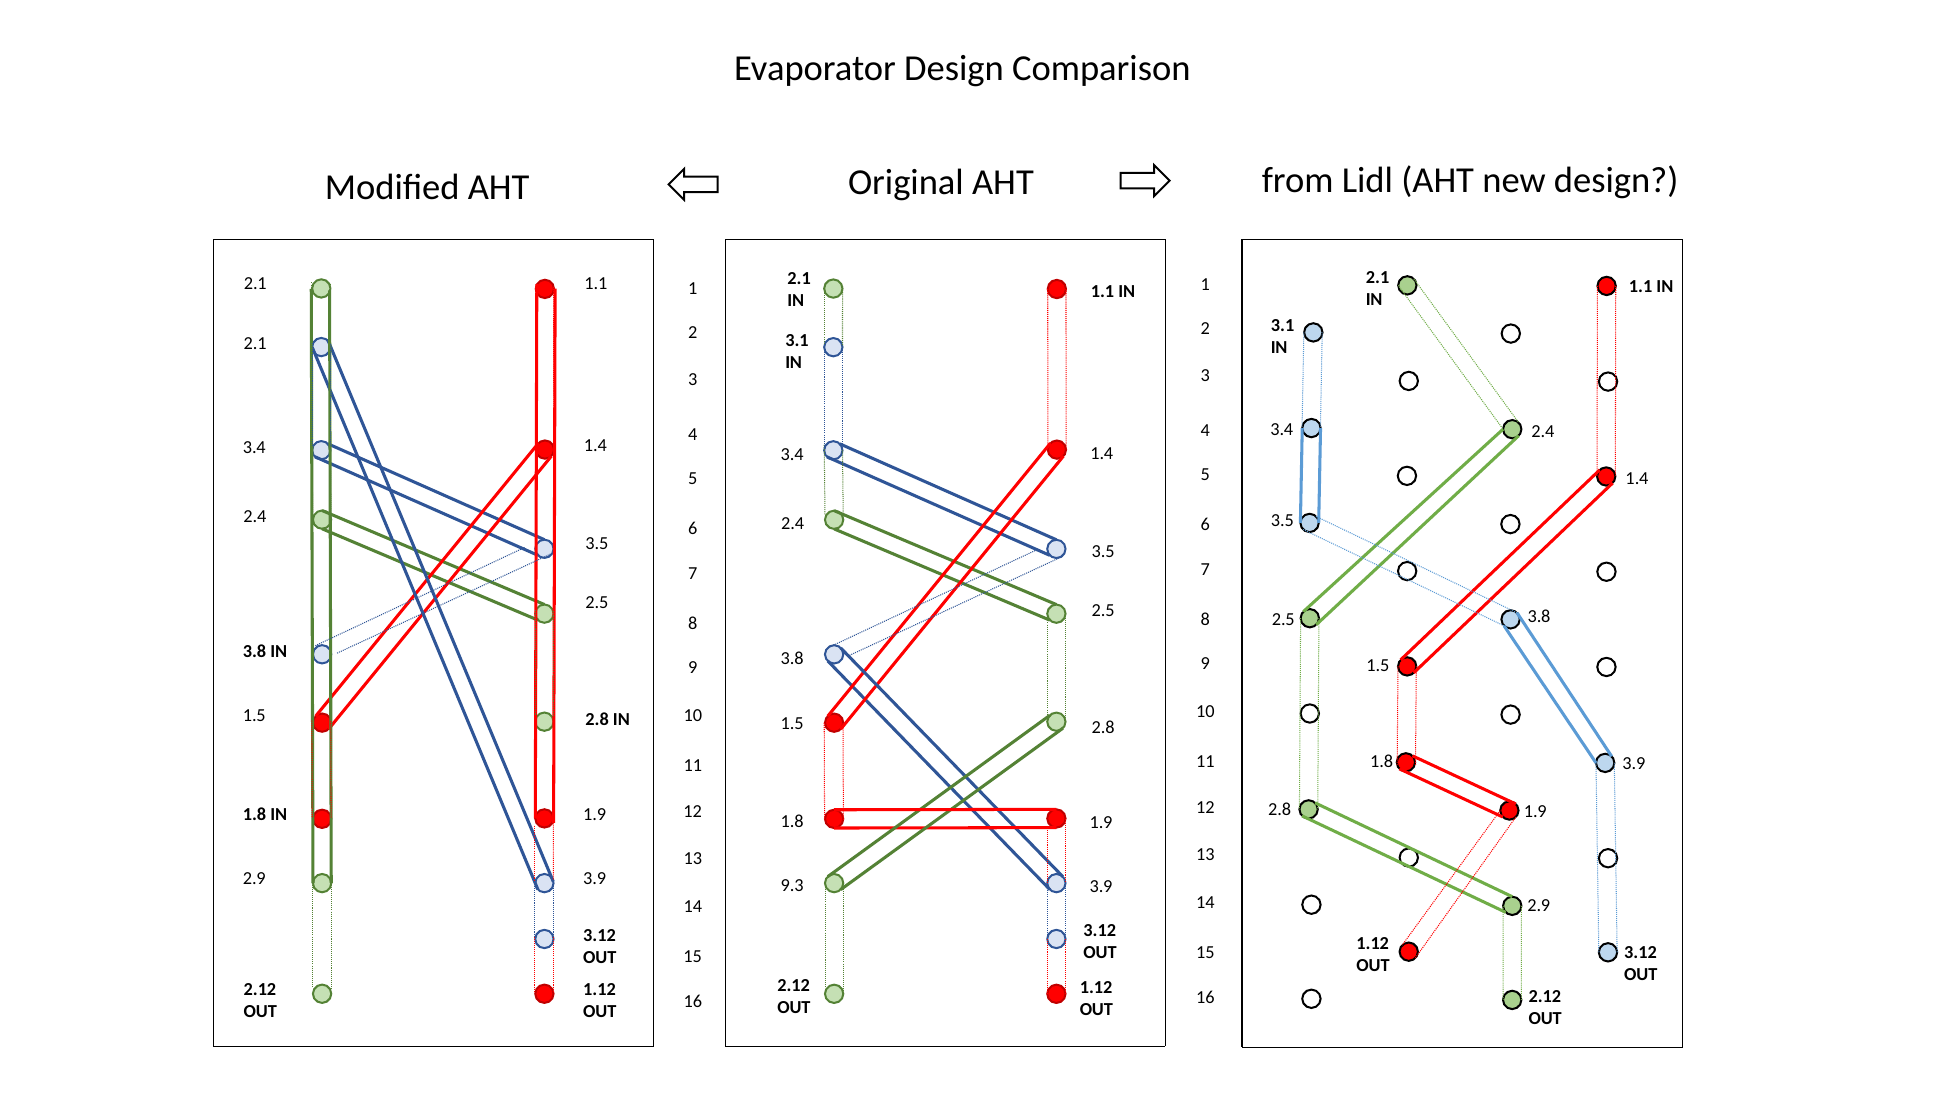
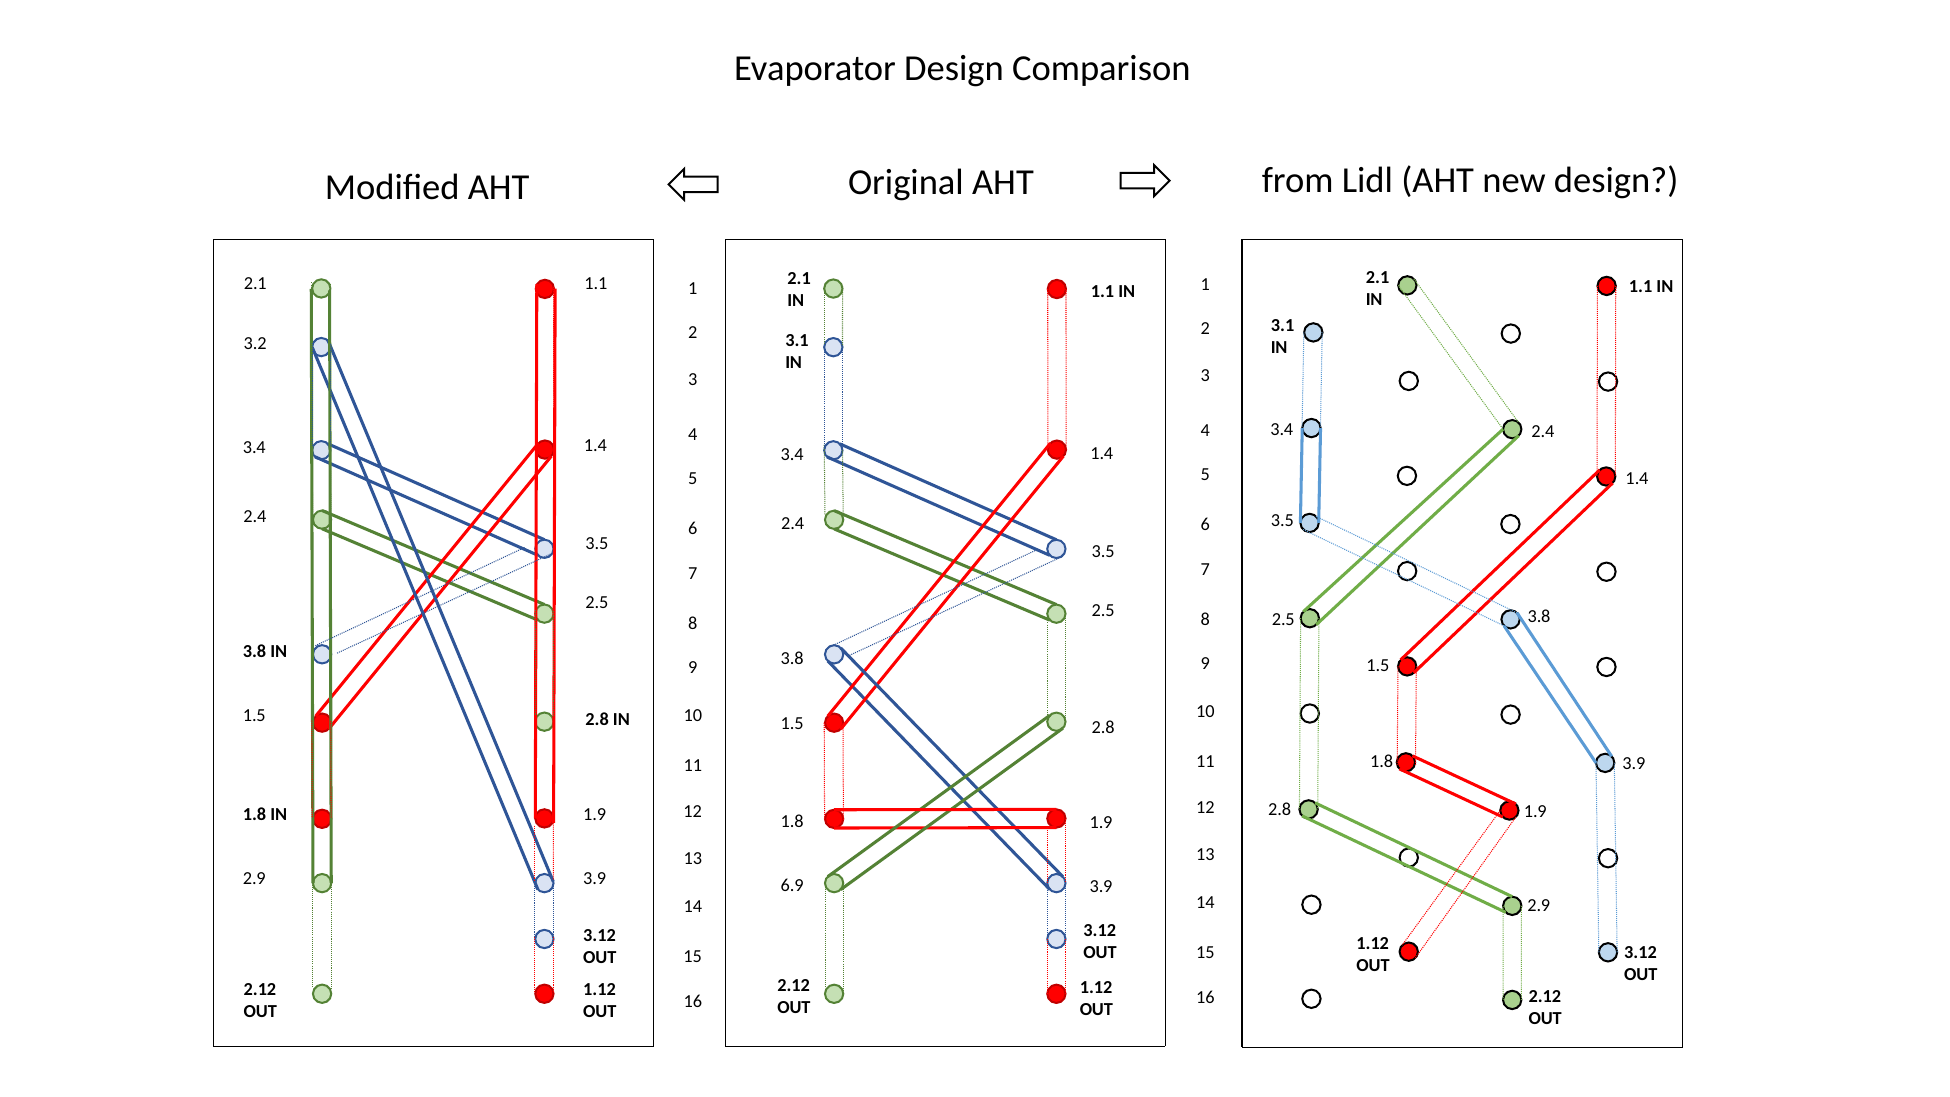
2.1: 2.1 -> 3.2 (255, 343)
9.3: 9.3 -> 6.9 (792, 886)
